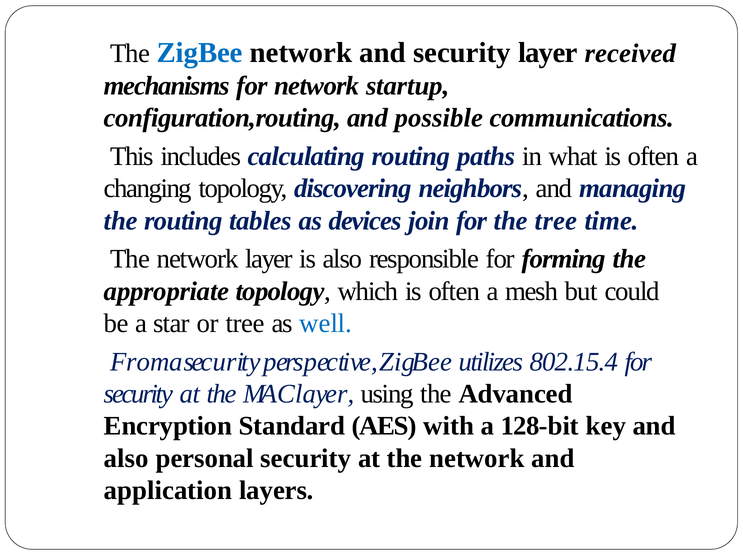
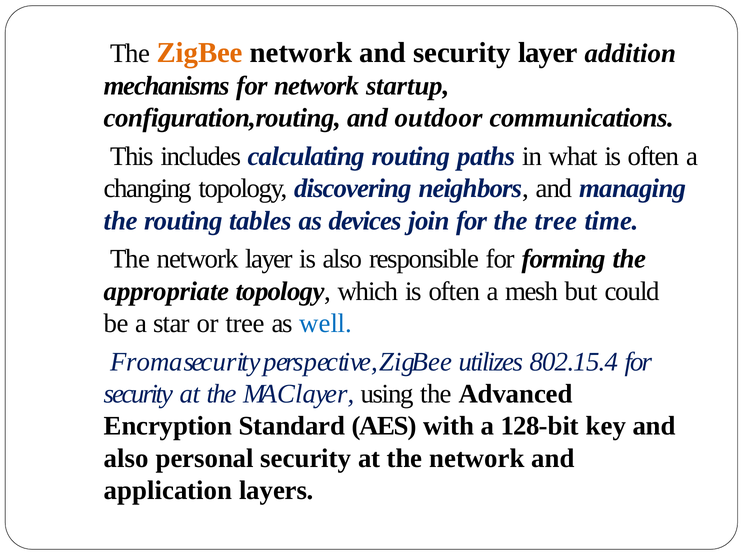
ZigBee colour: blue -> orange (200, 53)
received: received -> addition (630, 53)
possible: possible -> outdoor (439, 118)
